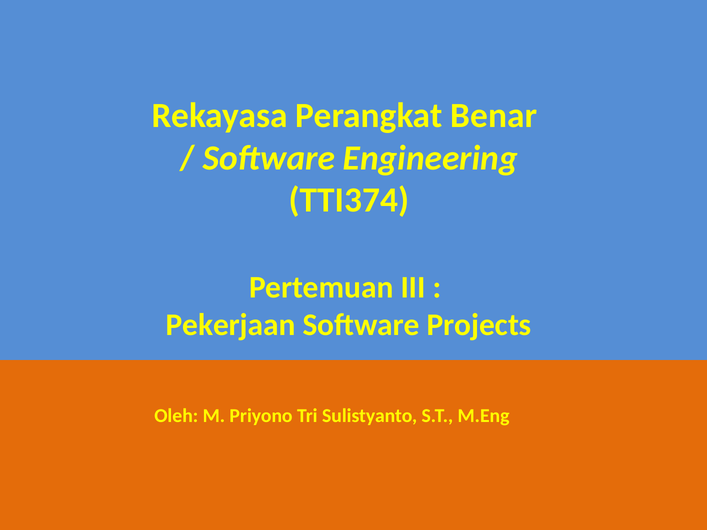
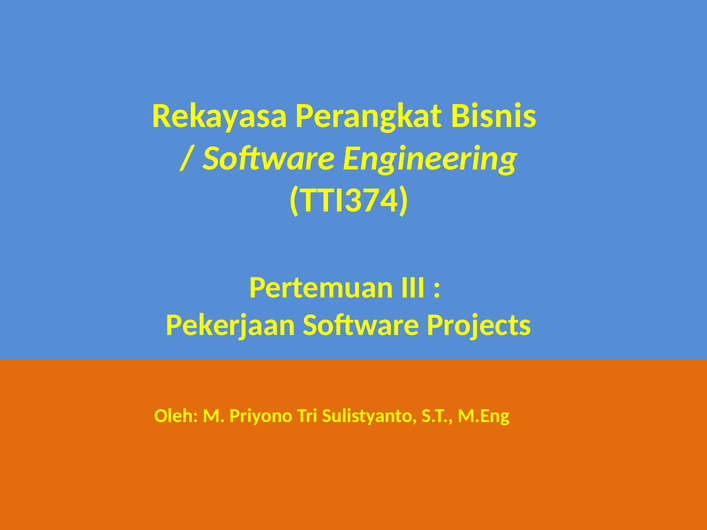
Benar: Benar -> Bisnis (494, 116)
